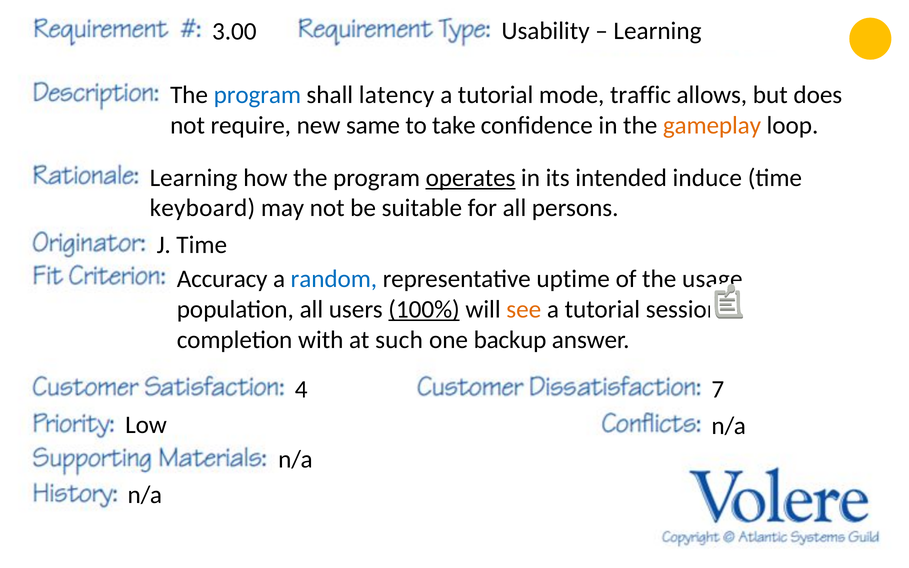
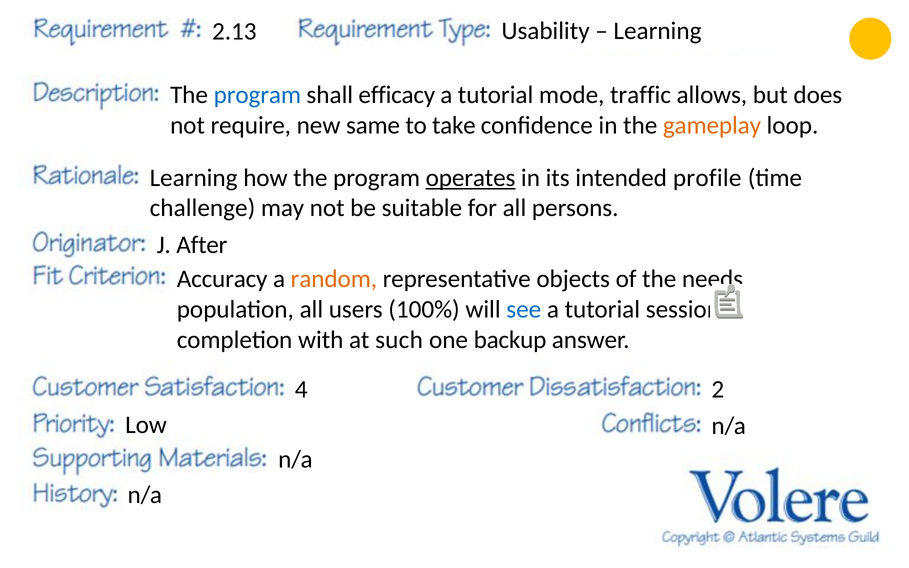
3.00: 3.00 -> 2.13 (234, 31)
latency: latency -> efficacy (397, 95)
induce: induce -> profile (707, 178)
keyboard: keyboard -> challenge (203, 208)
J Time: Time -> After (202, 245)
random colour: blue -> orange (334, 279)
uptime: uptime -> objects (573, 279)
usage: usage -> needs (712, 279)
100% underline: present -> none (424, 309)
see colour: orange -> blue (524, 309)
7: 7 -> 2 (718, 390)
